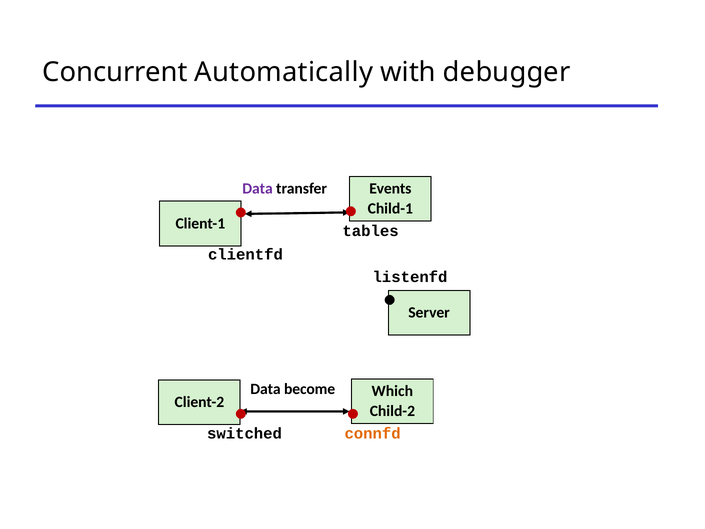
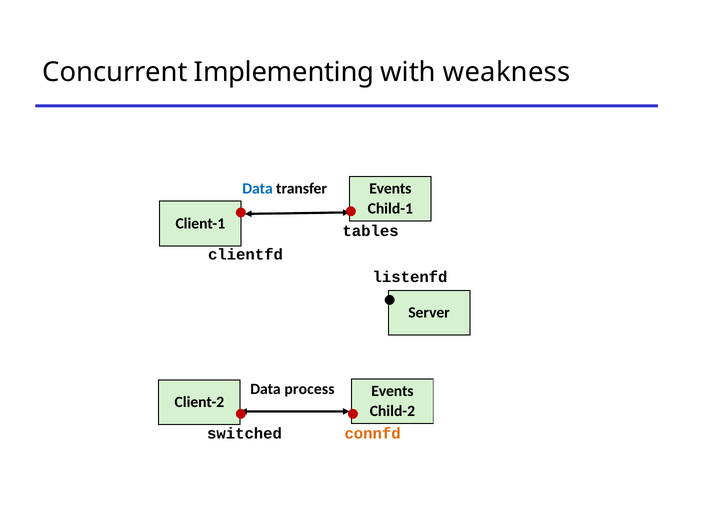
Automatically: Automatically -> Implementing (284, 72)
debugger: debugger -> weakness (507, 72)
Data colour: purple -> blue (258, 188)
become: become -> process (309, 389)
Which: Which -> Events (392, 391)
